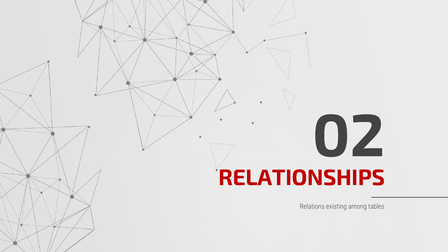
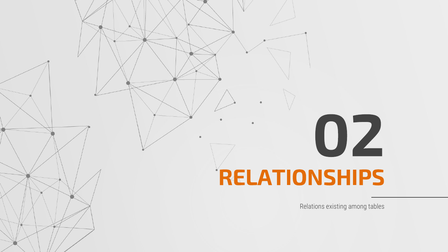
RELATIONSHIPS colour: red -> orange (302, 178)
